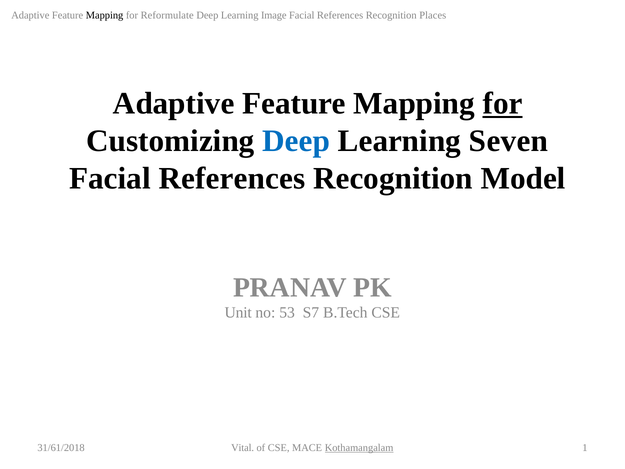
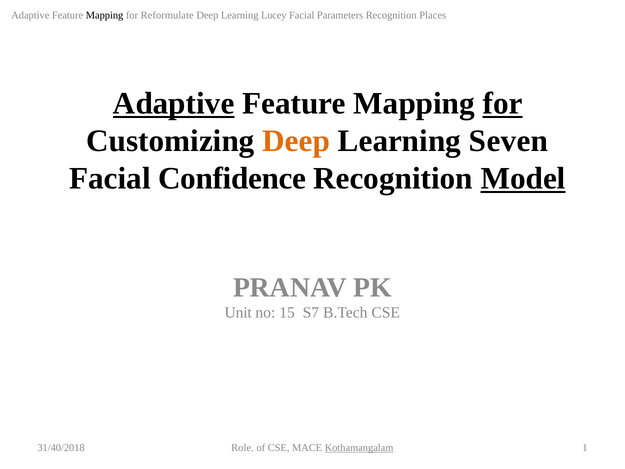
Image: Image -> Lucey (274, 15)
References: References -> Parameters (340, 15)
Adaptive underline: none -> present (174, 103)
Deep colour: blue -> orange (296, 141)
References: References -> Confidence (232, 178)
Model underline: none -> present (523, 178)
53: 53 -> 15 (287, 313)
31/61/2018: 31/61/2018 -> 31/40/2018 (61, 448)
Vital: Vital -> Role (243, 448)
